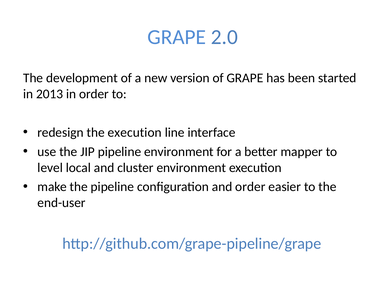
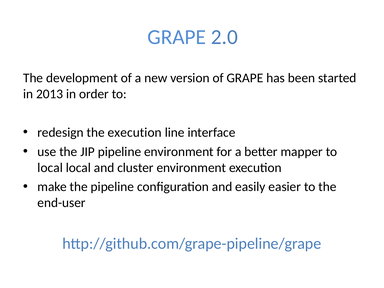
level: level -> local (50, 168)
and order: order -> easily (250, 187)
